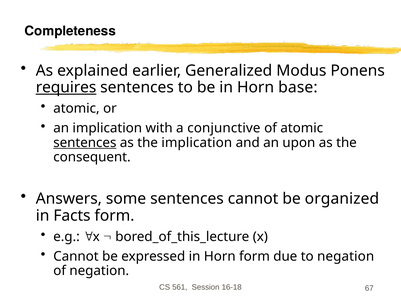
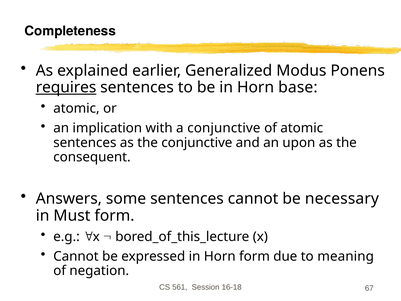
sentences underline: present -> none (85, 143)
the implication: implication -> conjunctive (197, 143)
organized: organized -> necessary (342, 199)
Facts: Facts -> Must (72, 215)
to negation: negation -> meaning (346, 256)
